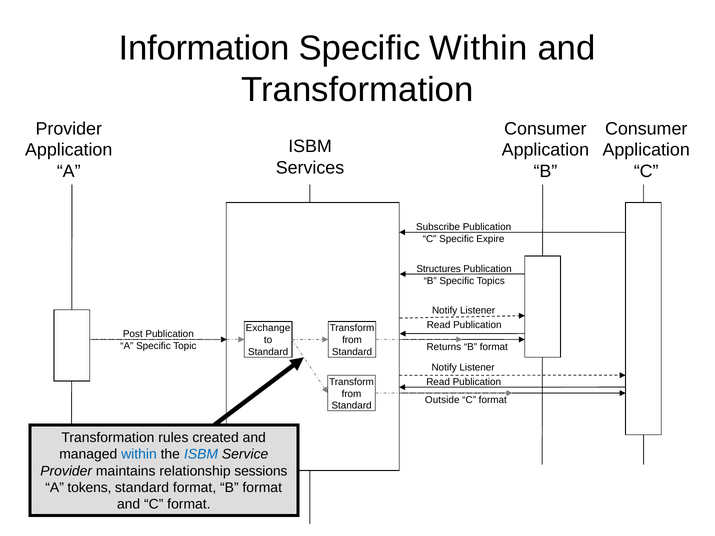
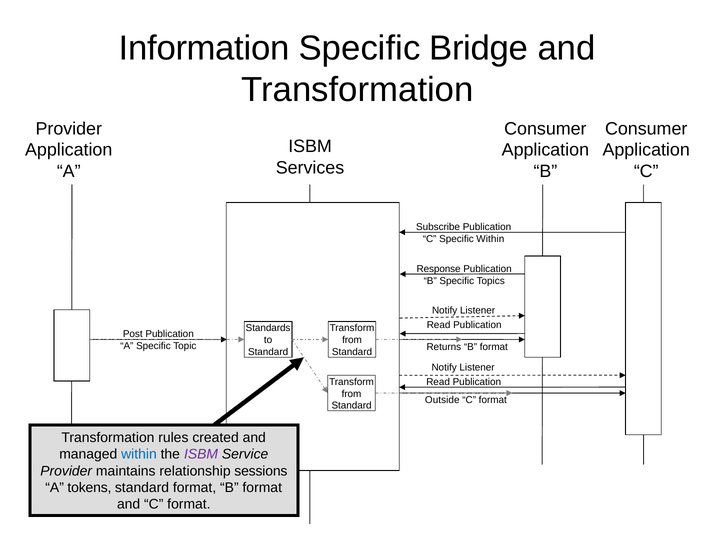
Specific Within: Within -> Bridge (479, 48)
Specific Expire: Expire -> Within (490, 239)
Structures: Structures -> Response (439, 269)
Exchange: Exchange -> Standards (268, 328)
ISBM colour: blue -> purple (201, 455)
